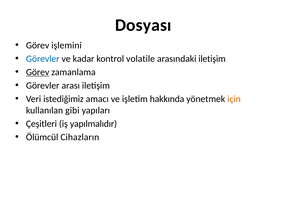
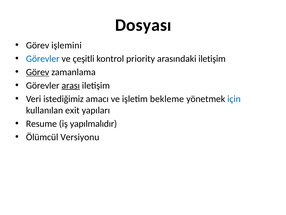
kadar: kadar -> çeşitli (84, 59)
volatile: volatile -> priority (141, 59)
arası underline: none -> present (71, 85)
hakkında: hakkında -> bekleme (167, 99)
için colour: orange -> blue (234, 99)
gibi: gibi -> exit (72, 110)
Çeşitleri: Çeşitleri -> Resume (41, 123)
Cihazların: Cihazların -> Versiyonu (80, 137)
